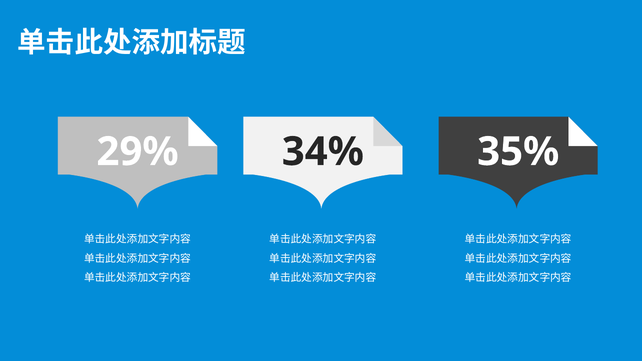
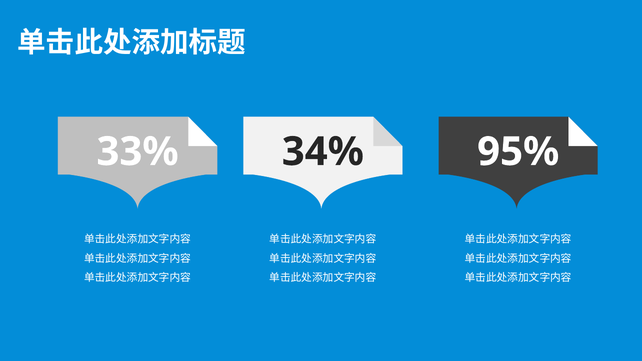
29%: 29% -> 33% (138, 152)
35%: 35% -> 95% (518, 152)
